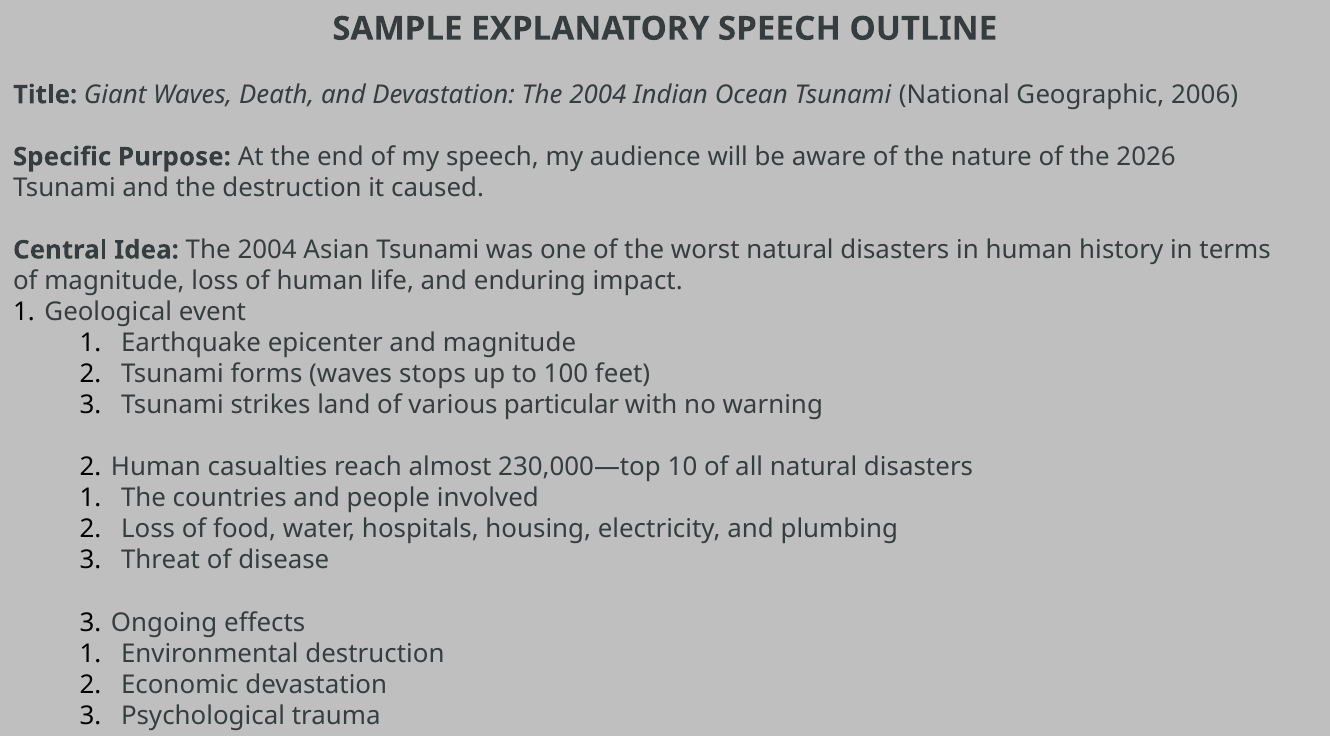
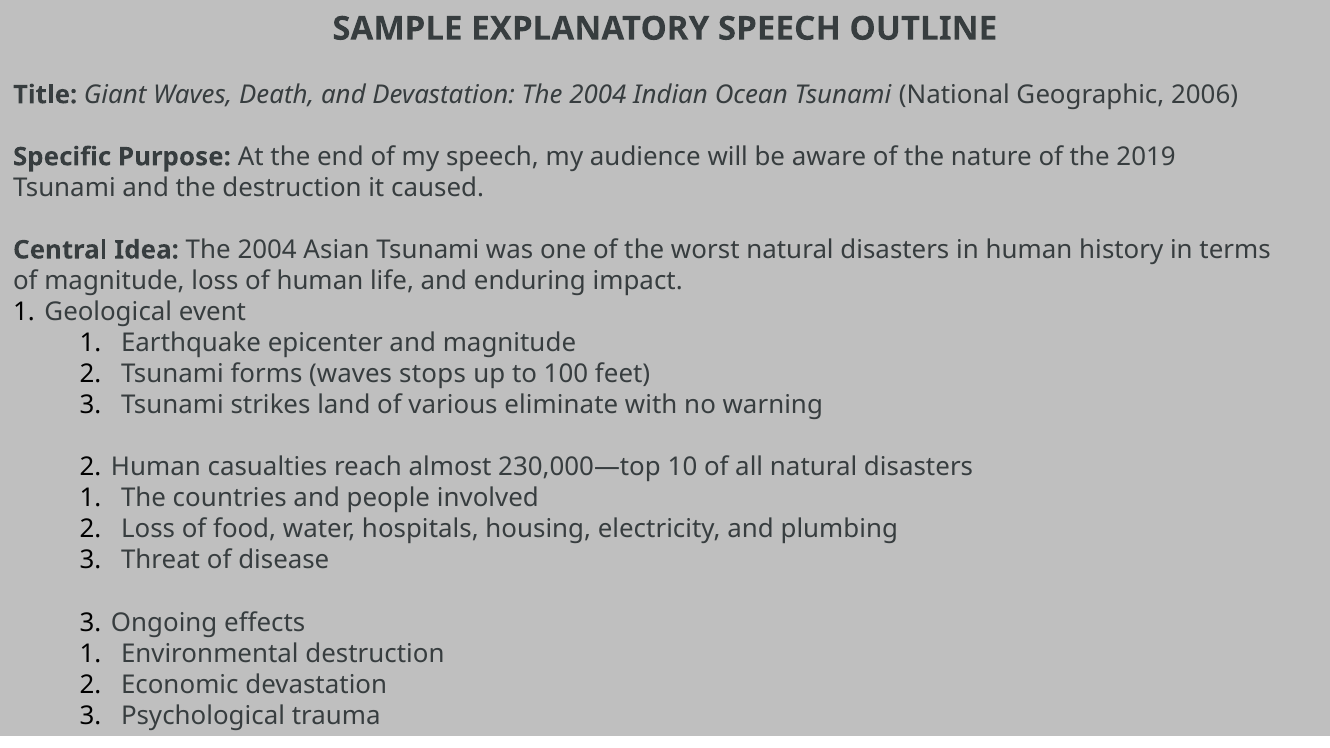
2026: 2026 -> 2019 (1146, 157)
particular: particular -> eliminate (561, 405)
